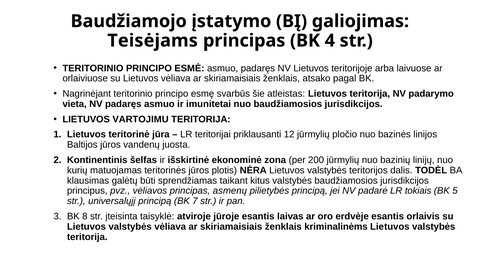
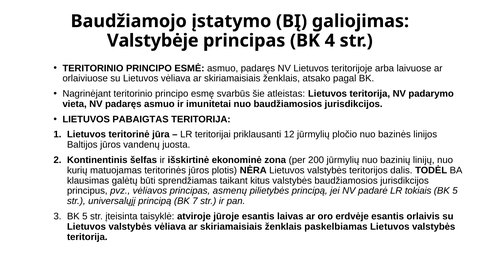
Teisėjams: Teisėjams -> Valstybėje (153, 41)
VARTOJIMU: VARTOJIMU -> PABAIGTAS (141, 119)
8: 8 -> 5 (85, 216)
kriminalinėms: kriminalinėms -> paskelbiamas (336, 227)
